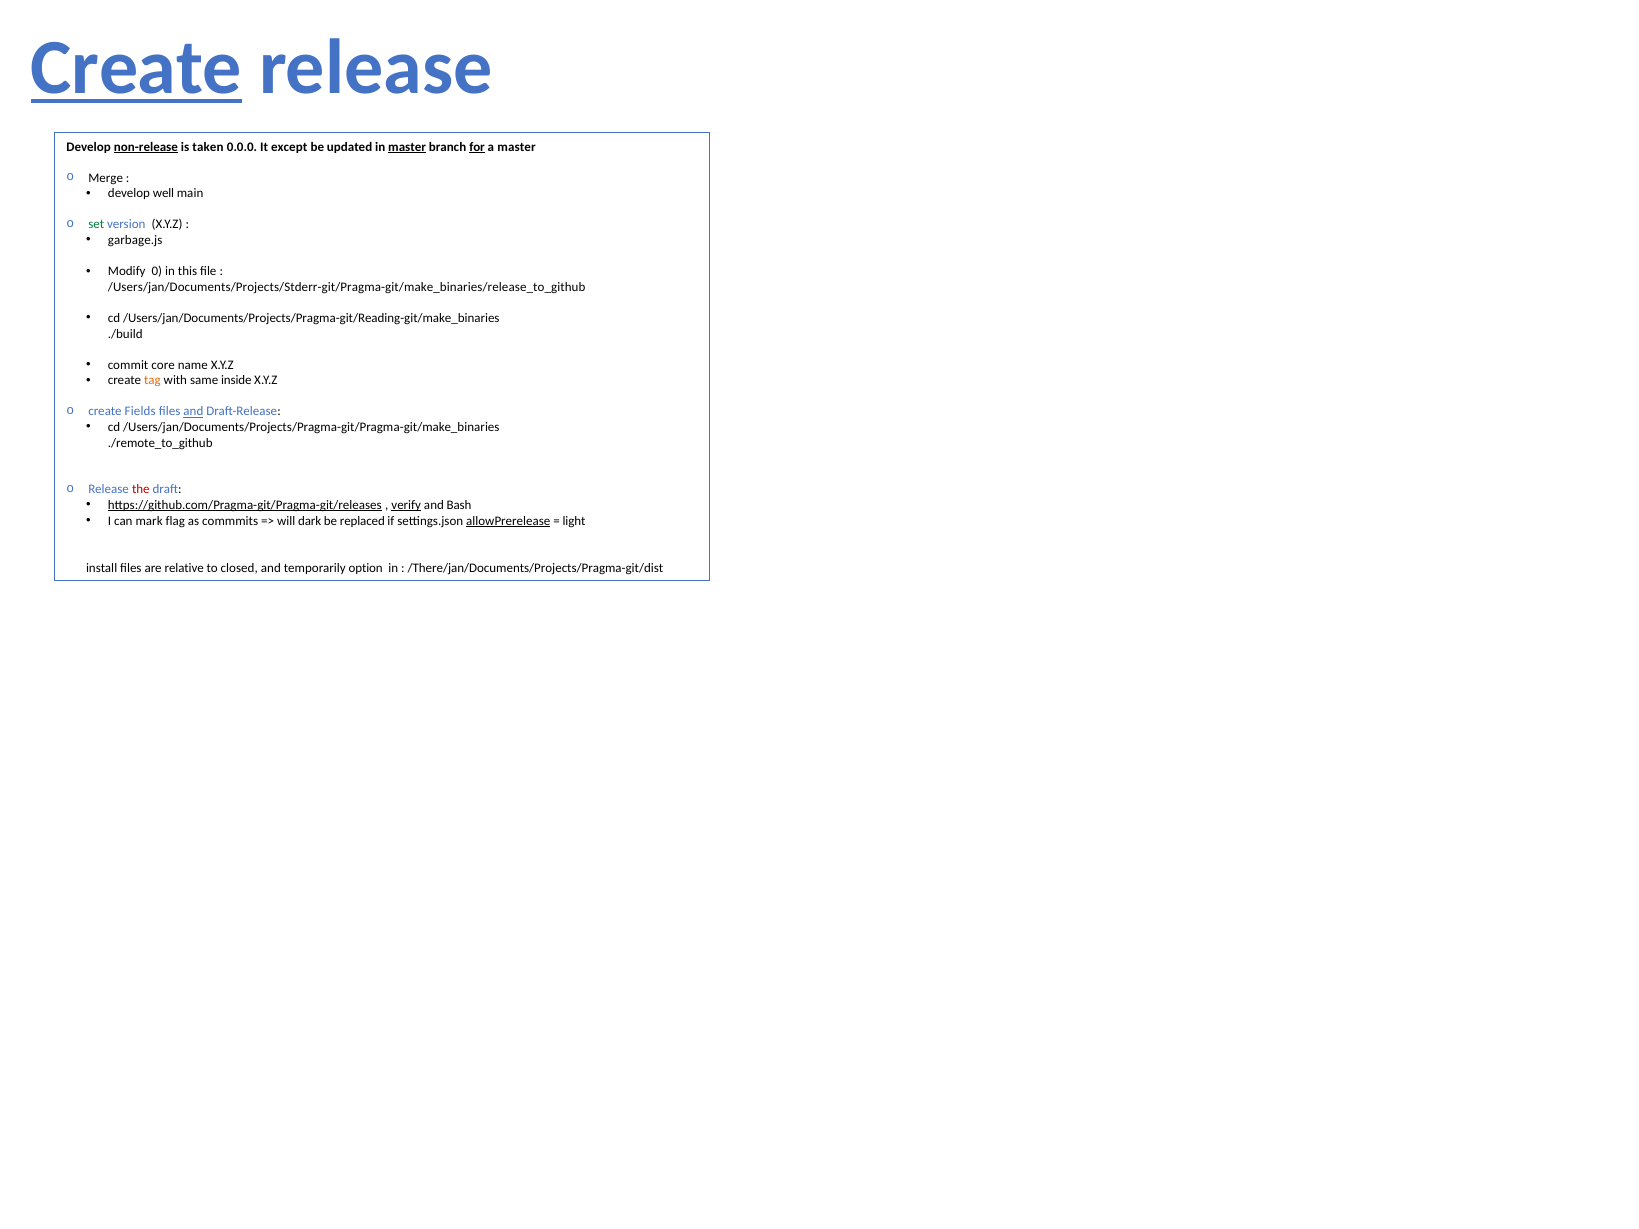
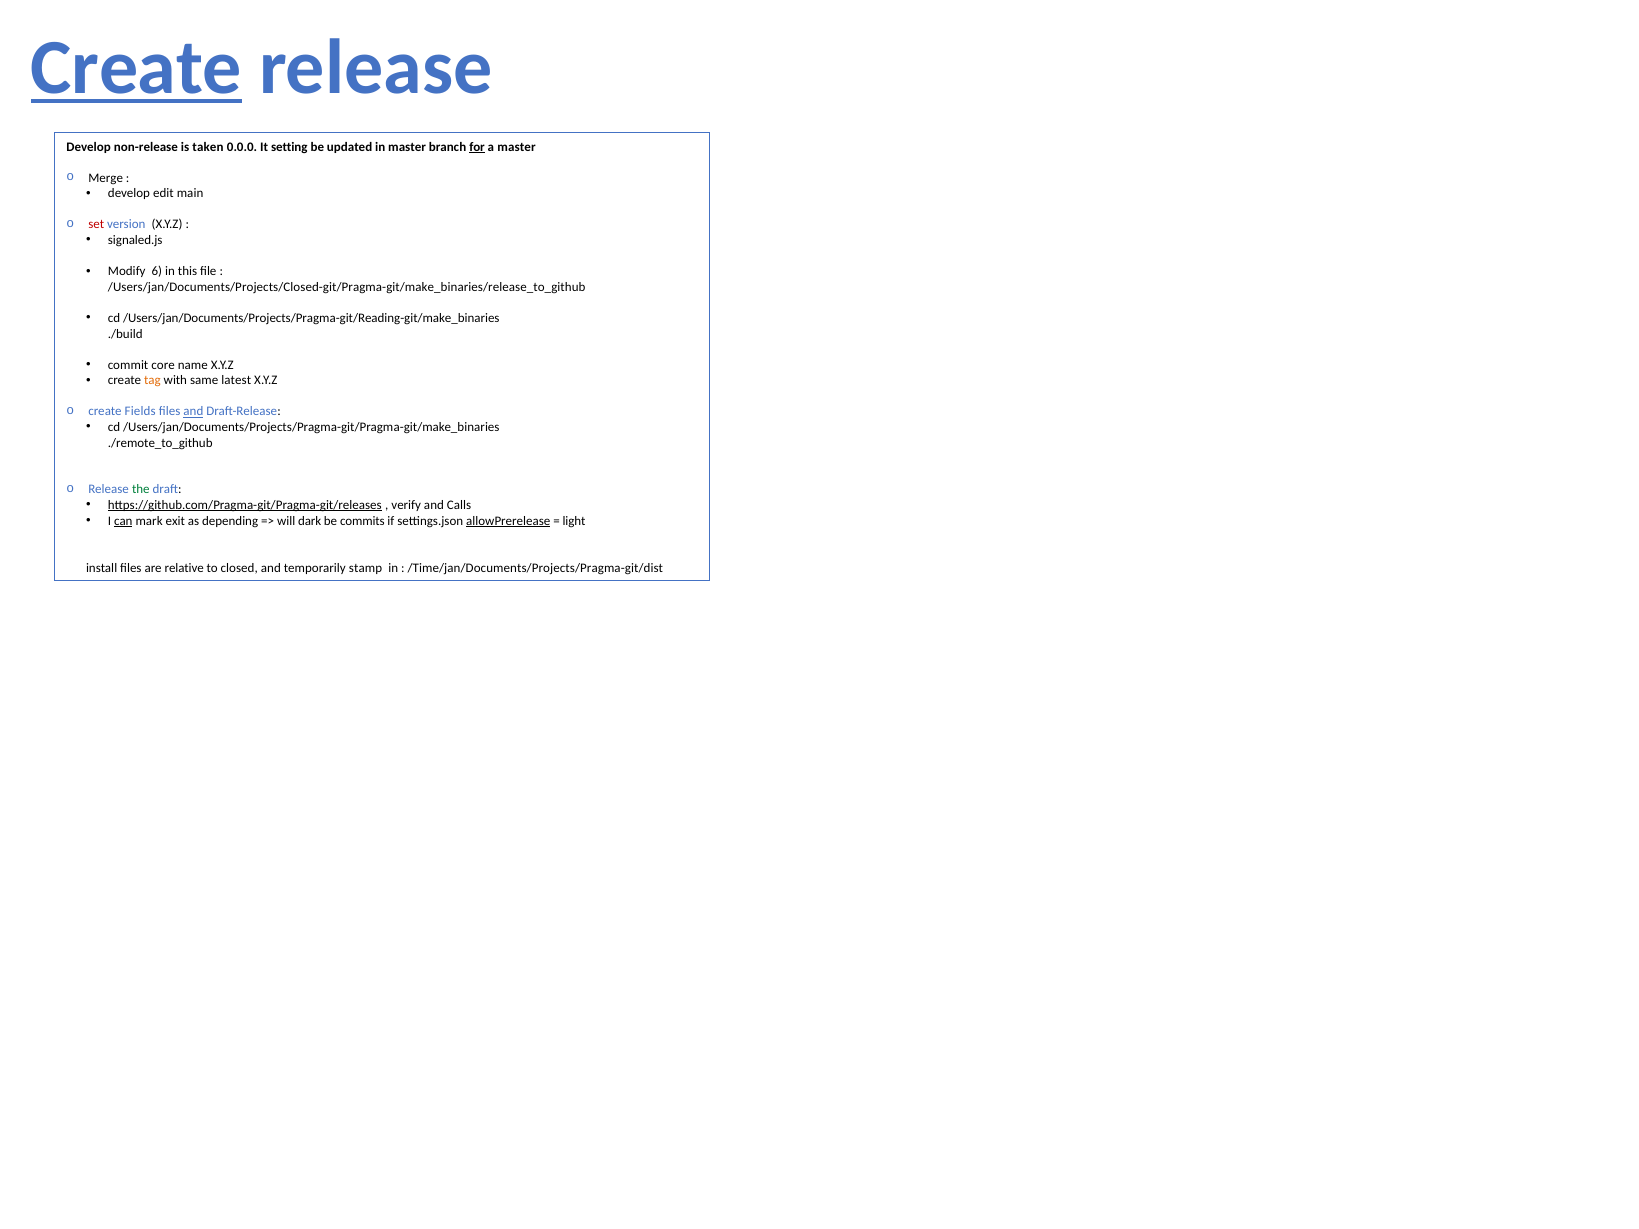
non-release underline: present -> none (146, 147)
except: except -> setting (289, 147)
master underline: present -> none (407, 147)
well: well -> edit (163, 194)
set colour: green -> red (96, 225)
garbage.js: garbage.js -> signaled.js (135, 240)
0: 0 -> 6 (157, 271)
/Users/jan/Documents/Projects/Stderr-git/Pragma-git/make_binaries/release_to_github: /Users/jan/Documents/Projects/Stderr-git/Pragma-git/make_binaries/release_to_github -> /Users/jan/Documents/Projects/Closed-git/Pragma-git/make_binaries/release_to_github (347, 287)
inside: inside -> latest (236, 381)
the colour: red -> green (141, 490)
verify underline: present -> none (406, 505)
Bash: Bash -> Calls (459, 505)
can underline: none -> present (123, 521)
flag: flag -> exit (175, 521)
commmits: commmits -> depending (230, 521)
replaced: replaced -> commits (362, 521)
option: option -> stamp (366, 568)
/There/jan/Documents/Projects/Pragma-git/dist: /There/jan/Documents/Projects/Pragma-git/dist -> /Time/jan/Documents/Projects/Pragma-git/dist (535, 568)
